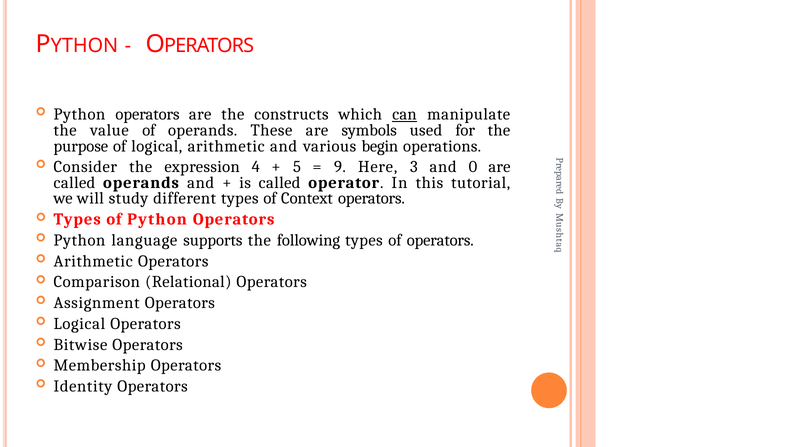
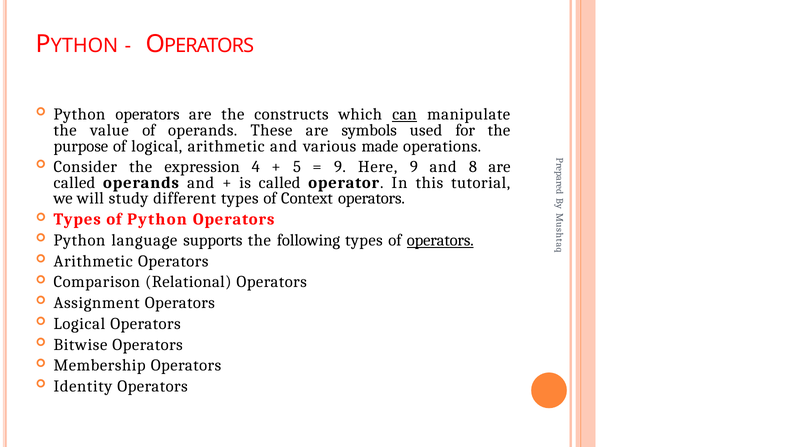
begin: begin -> made (380, 146)
Here 3: 3 -> 9 (414, 167)
0: 0 -> 8 (473, 167)
operators underline: none -> present (440, 240)
